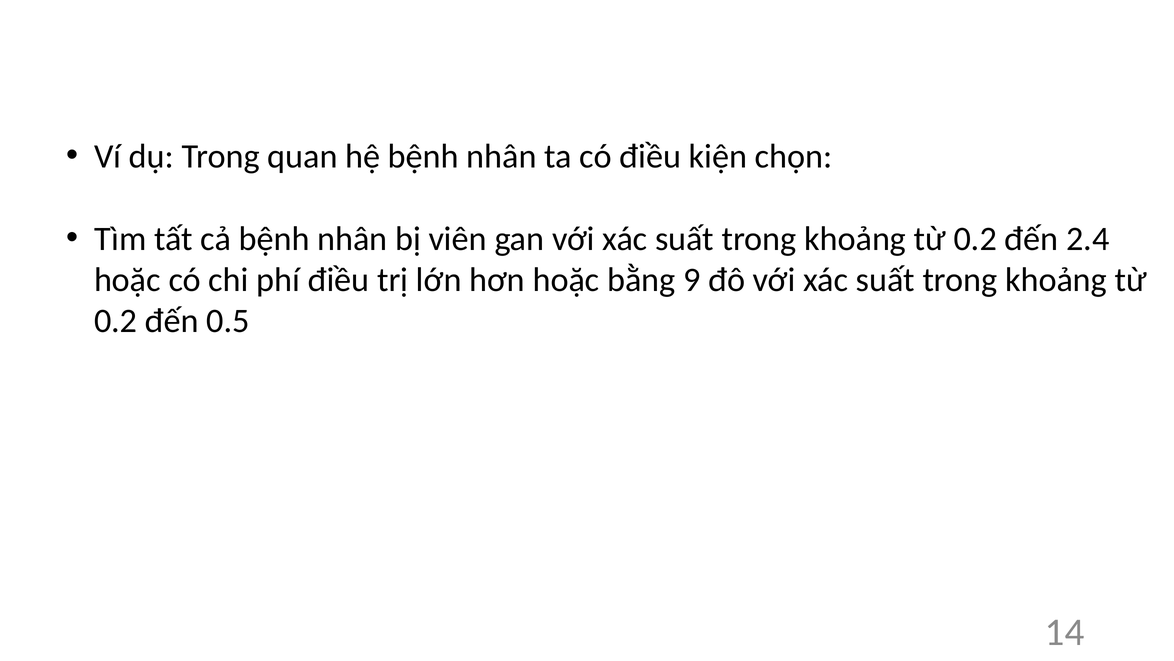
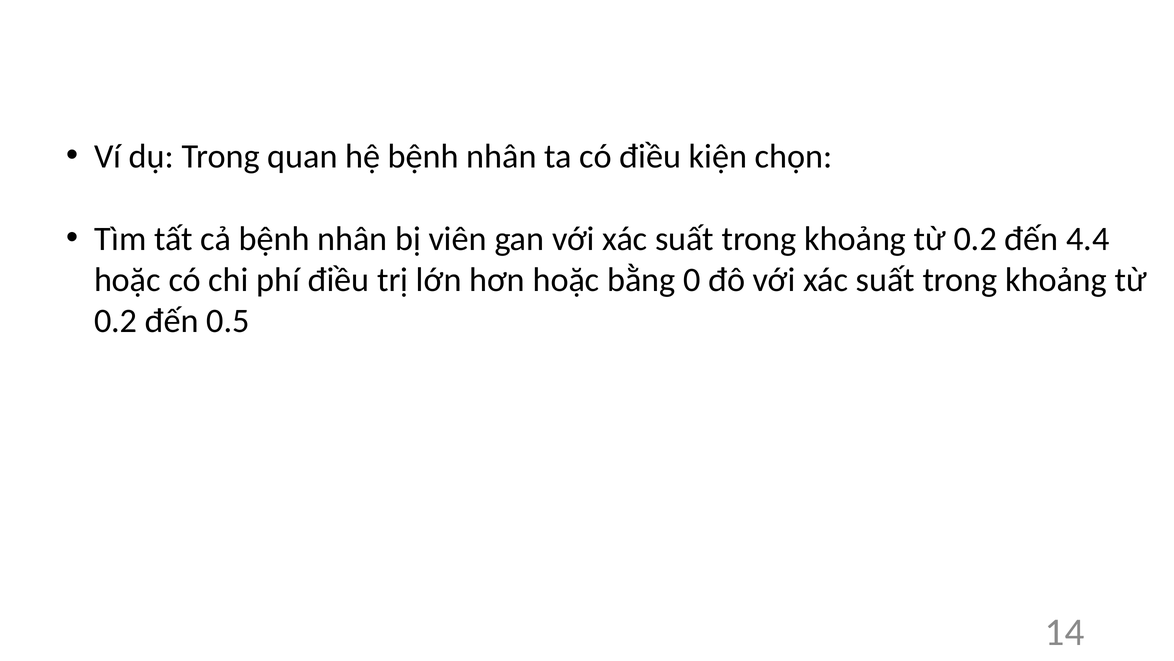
2.4: 2.4 -> 4.4 (1088, 239)
9: 9 -> 0 (692, 280)
